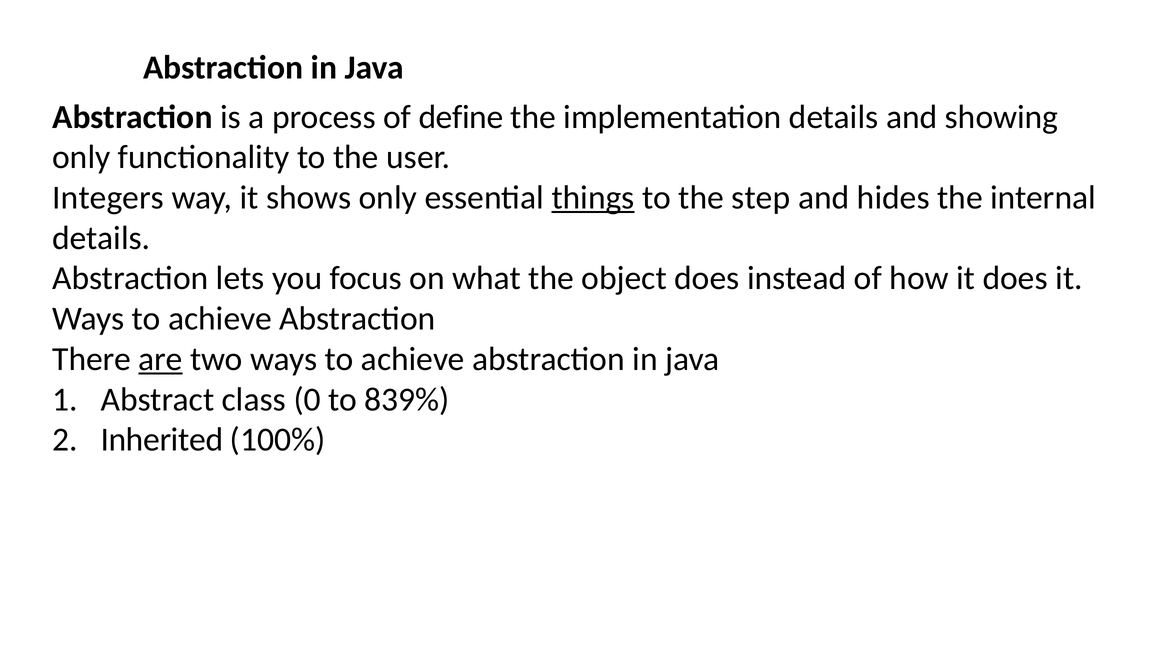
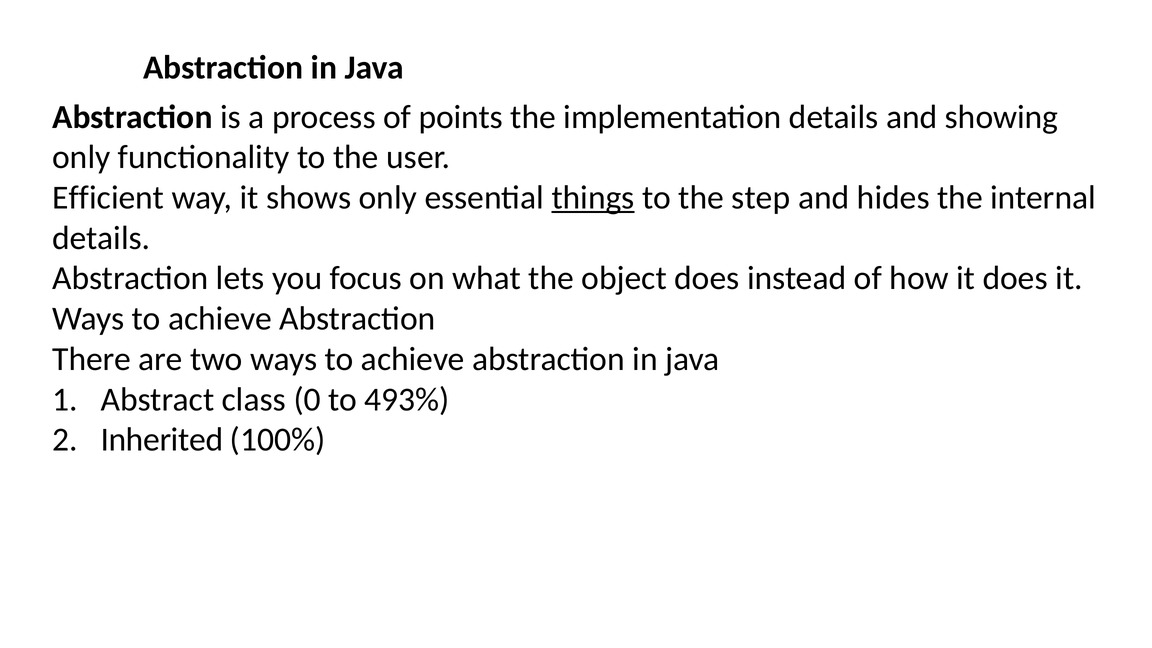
define: define -> points (461, 117)
Integers: Integers -> Efficient (108, 198)
are underline: present -> none (161, 359)
839%: 839% -> 493% (407, 399)
